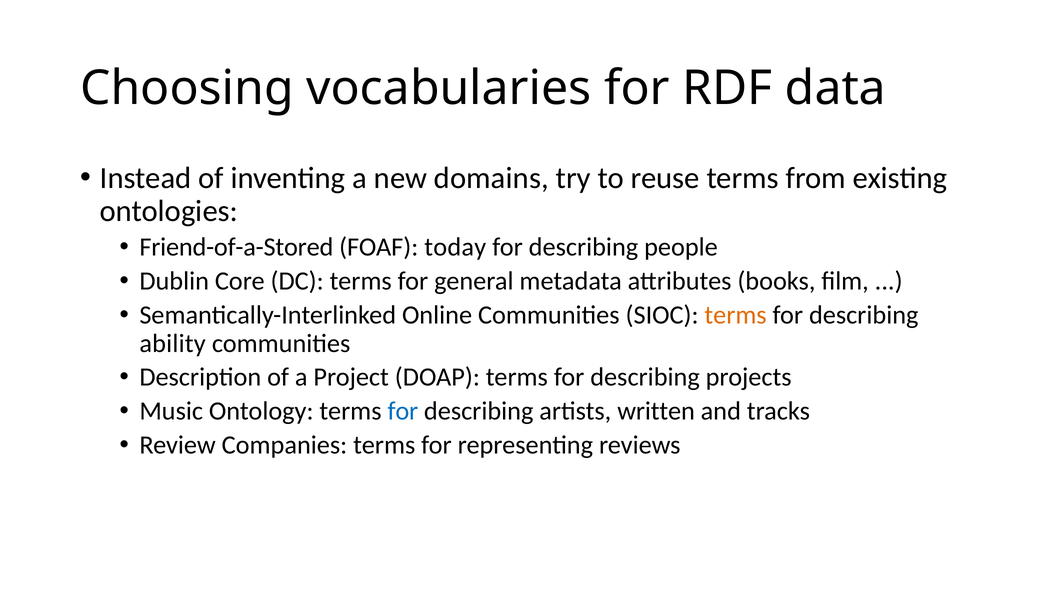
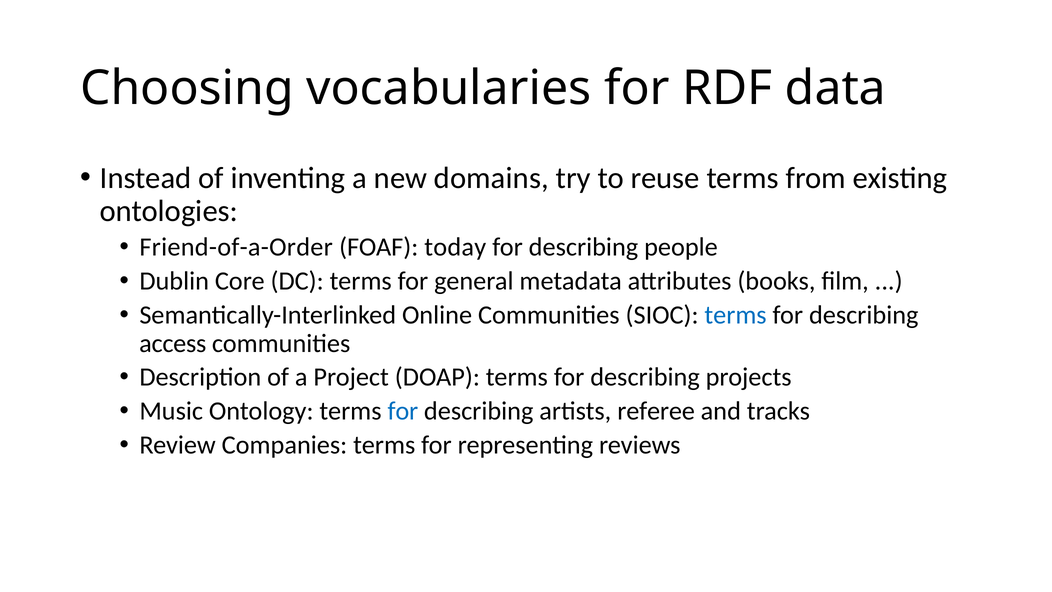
Friend-of-a-Stored: Friend-of-a-Stored -> Friend-of-a-Order (236, 247)
terms colour: orange -> blue (736, 315)
ability: ability -> access (173, 343)
written: written -> referee (656, 411)
